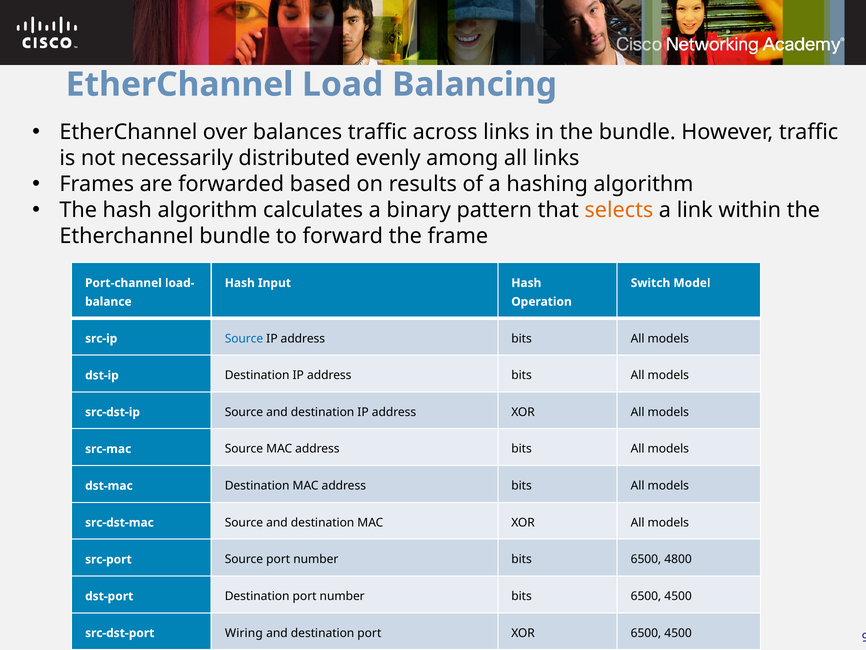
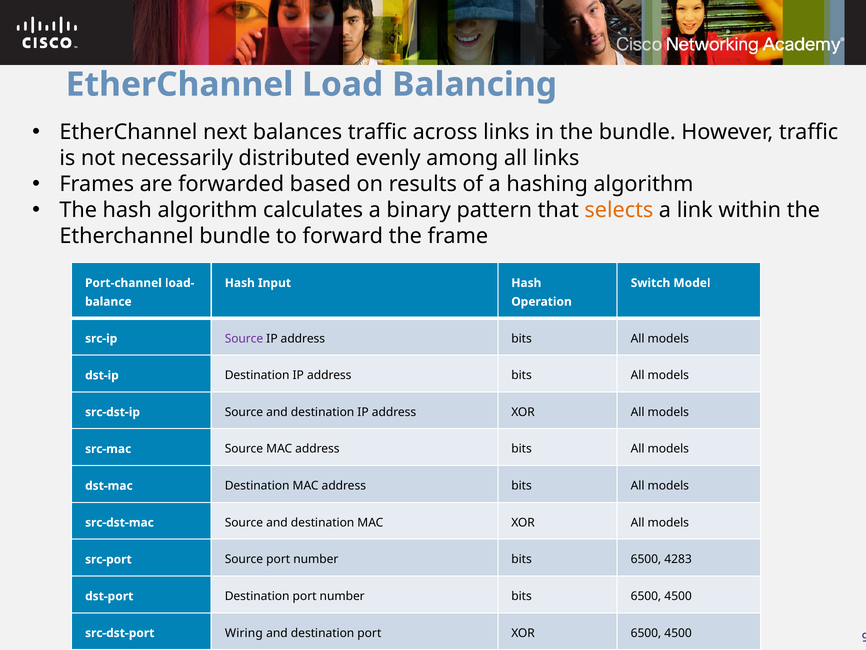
over: over -> next (225, 132)
Source colour: blue -> purple (244, 338)
4800: 4800 -> 4283 (678, 559)
